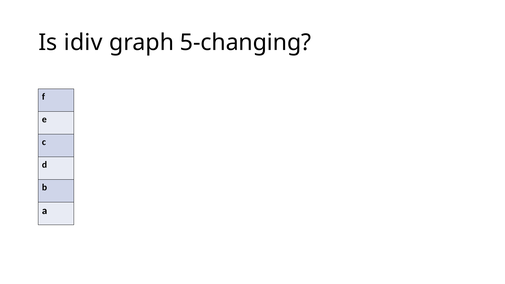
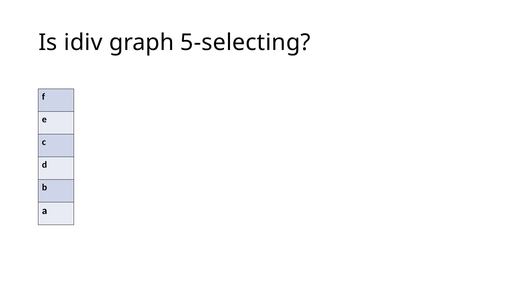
5-changing: 5-changing -> 5-selecting (245, 42)
